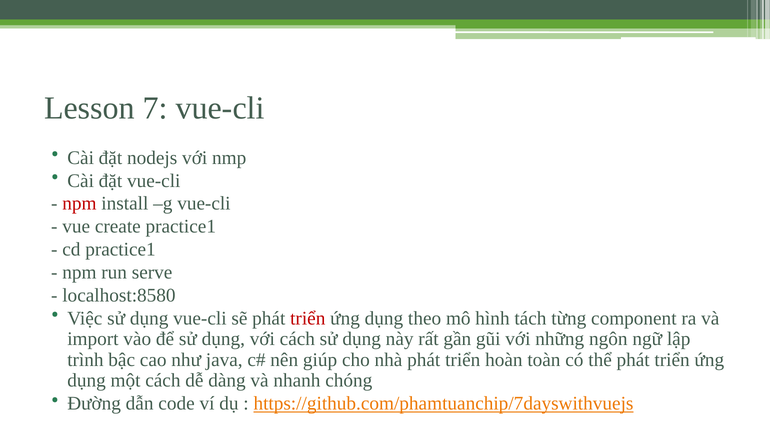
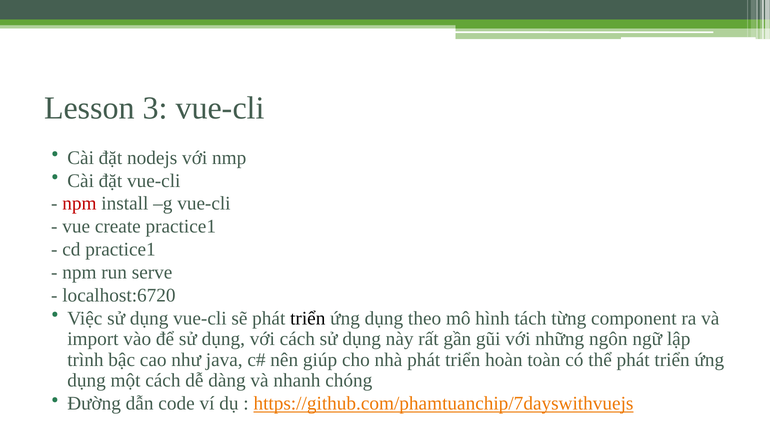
7: 7 -> 3 (155, 108)
localhost:8580: localhost:8580 -> localhost:6720 (119, 295)
triển colour: red -> black (308, 318)
